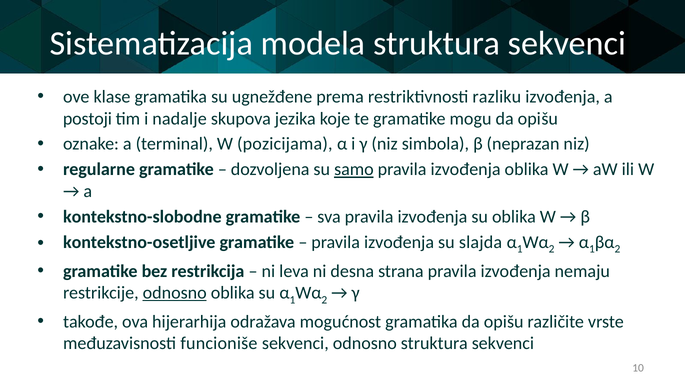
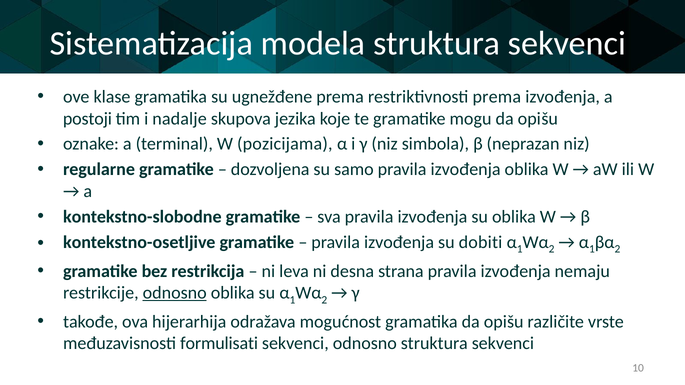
restriktivnosti razliku: razliku -> prema (497, 97)
samo underline: present -> none (354, 170)
slajda: slajda -> dobiti (481, 242)
funcioniše: funcioniše -> formulisati (219, 344)
